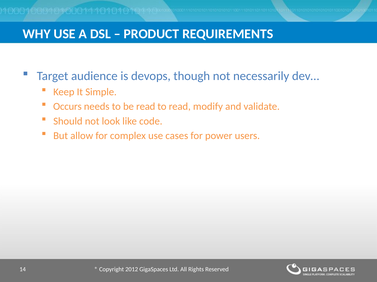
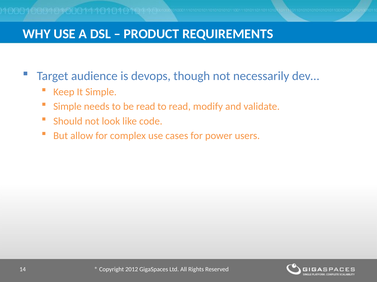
Occurs: Occurs -> Simple (67, 107)
